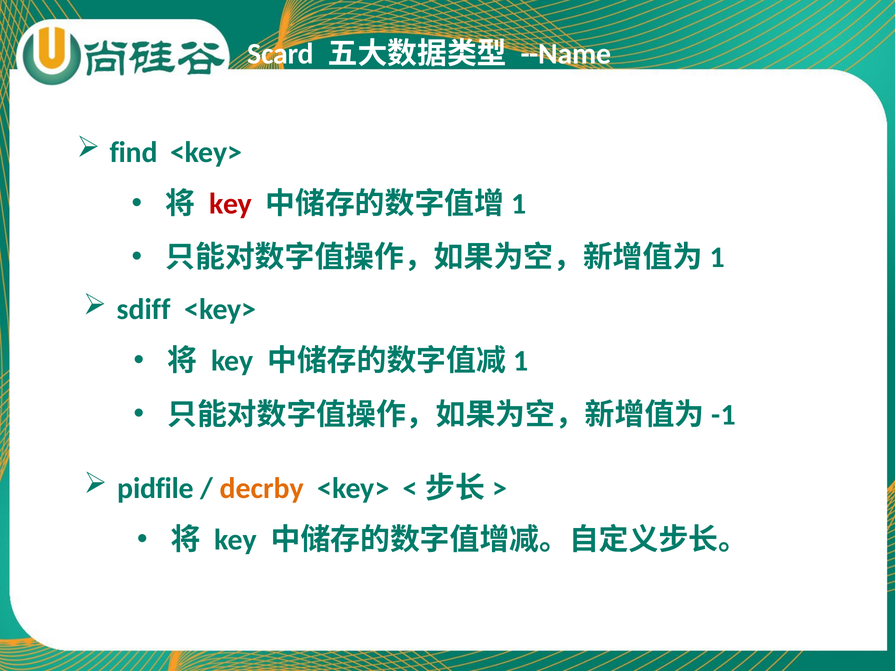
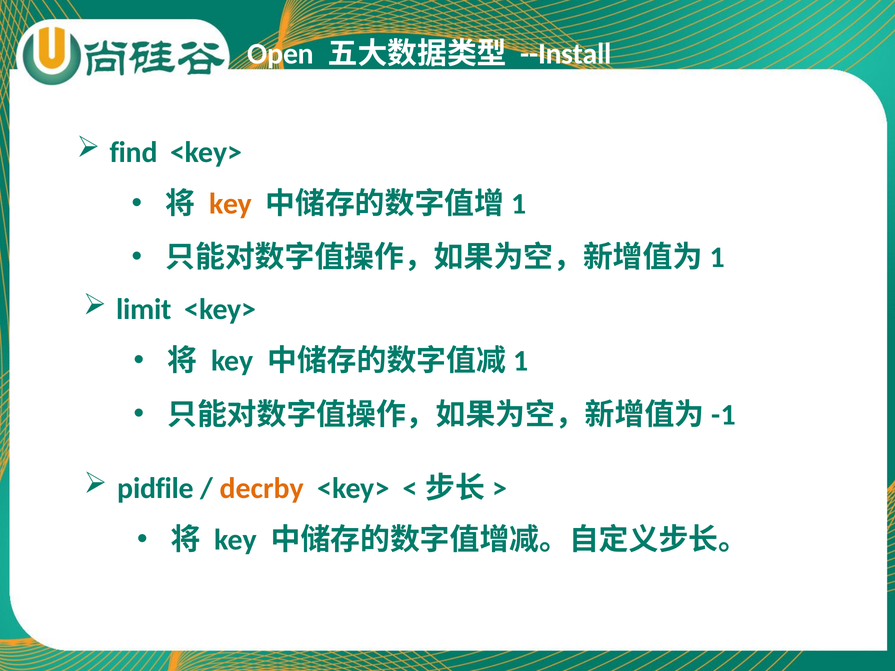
Scard: Scard -> Open (281, 54)
--Name: --Name -> --Install (566, 54)
key colour: red -> orange (230, 204)
sdiff: sdiff -> limit (144, 310)
